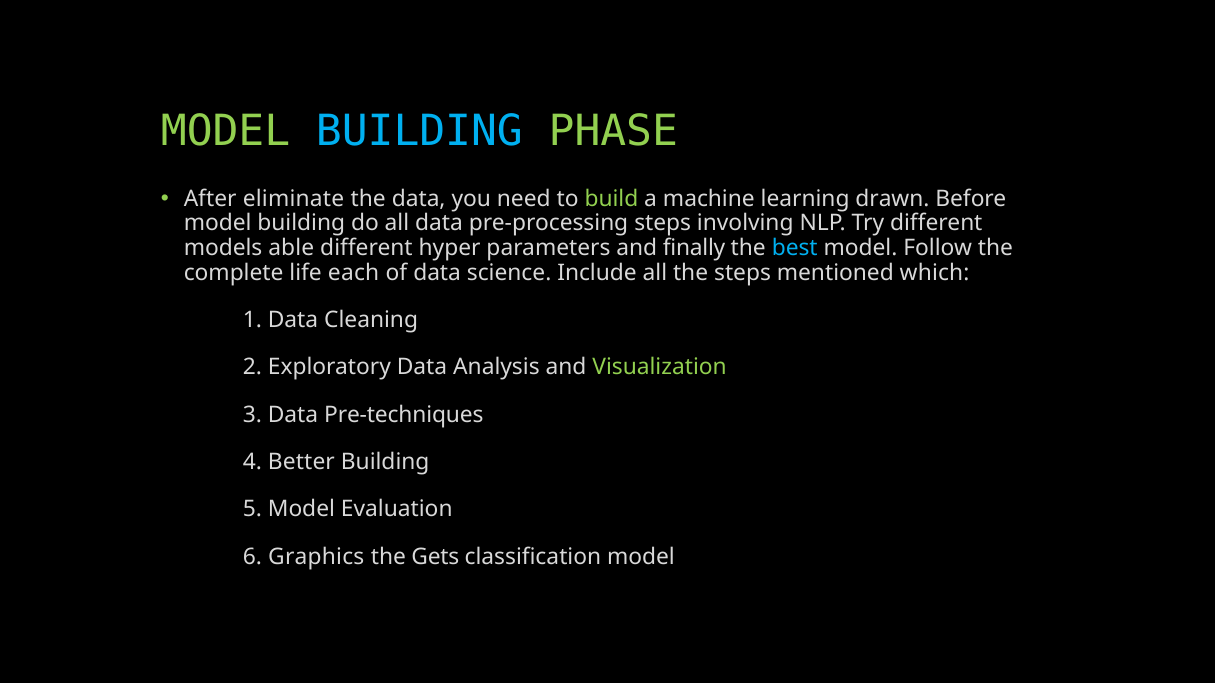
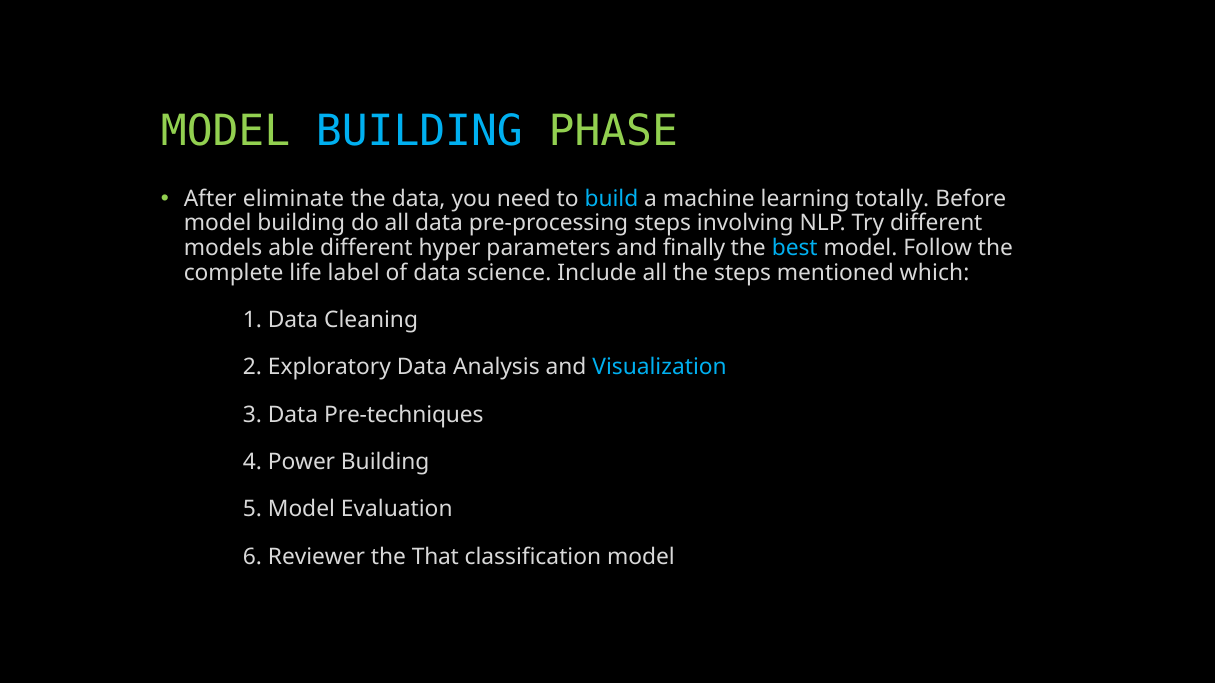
build colour: light green -> light blue (611, 199)
drawn: drawn -> totally (892, 199)
each: each -> label (354, 273)
Visualization colour: light green -> light blue (660, 368)
Better: Better -> Power (302, 462)
Graphics: Graphics -> Reviewer (316, 557)
Gets: Gets -> That (435, 557)
